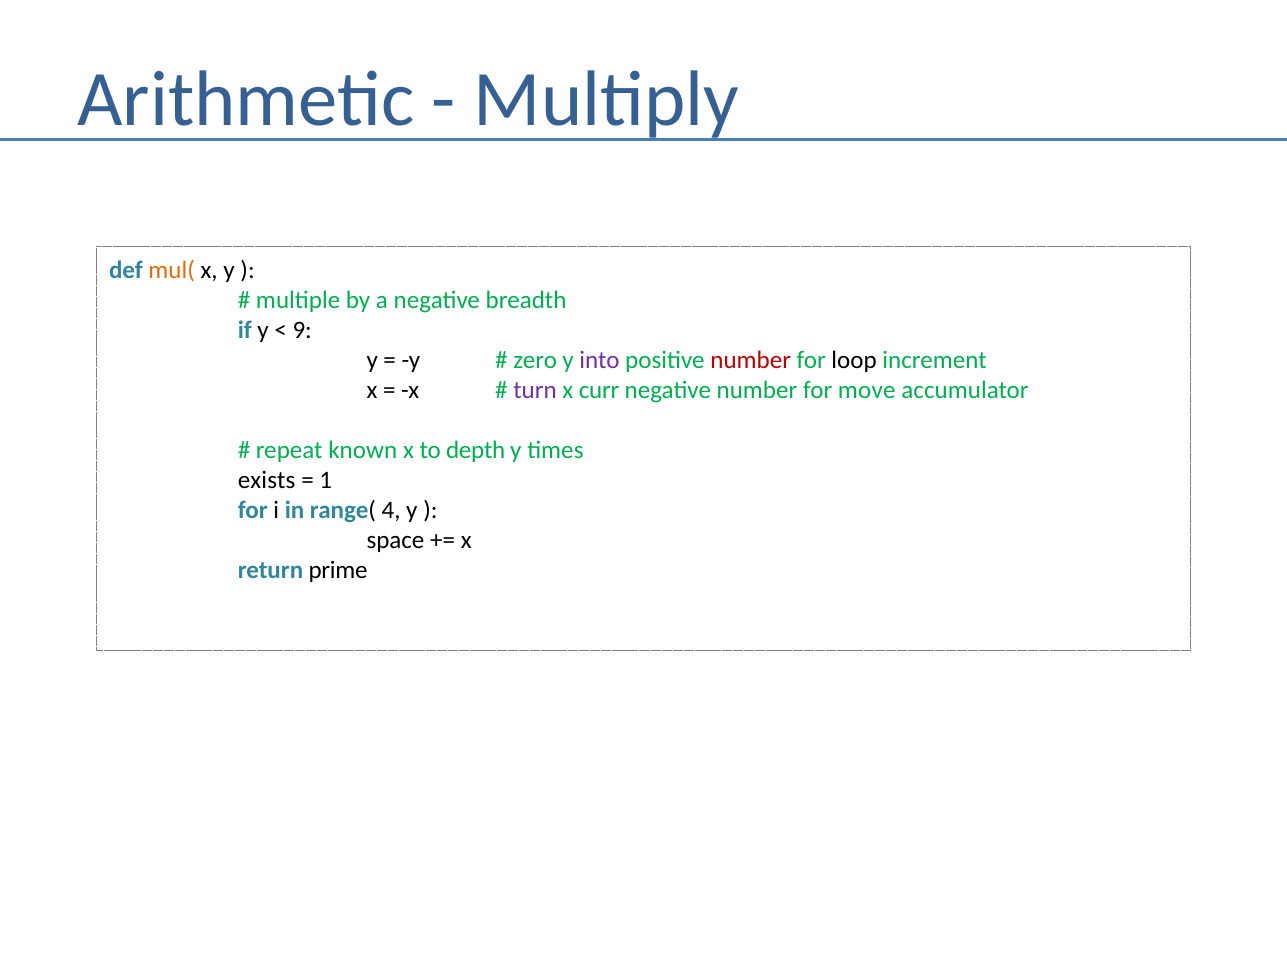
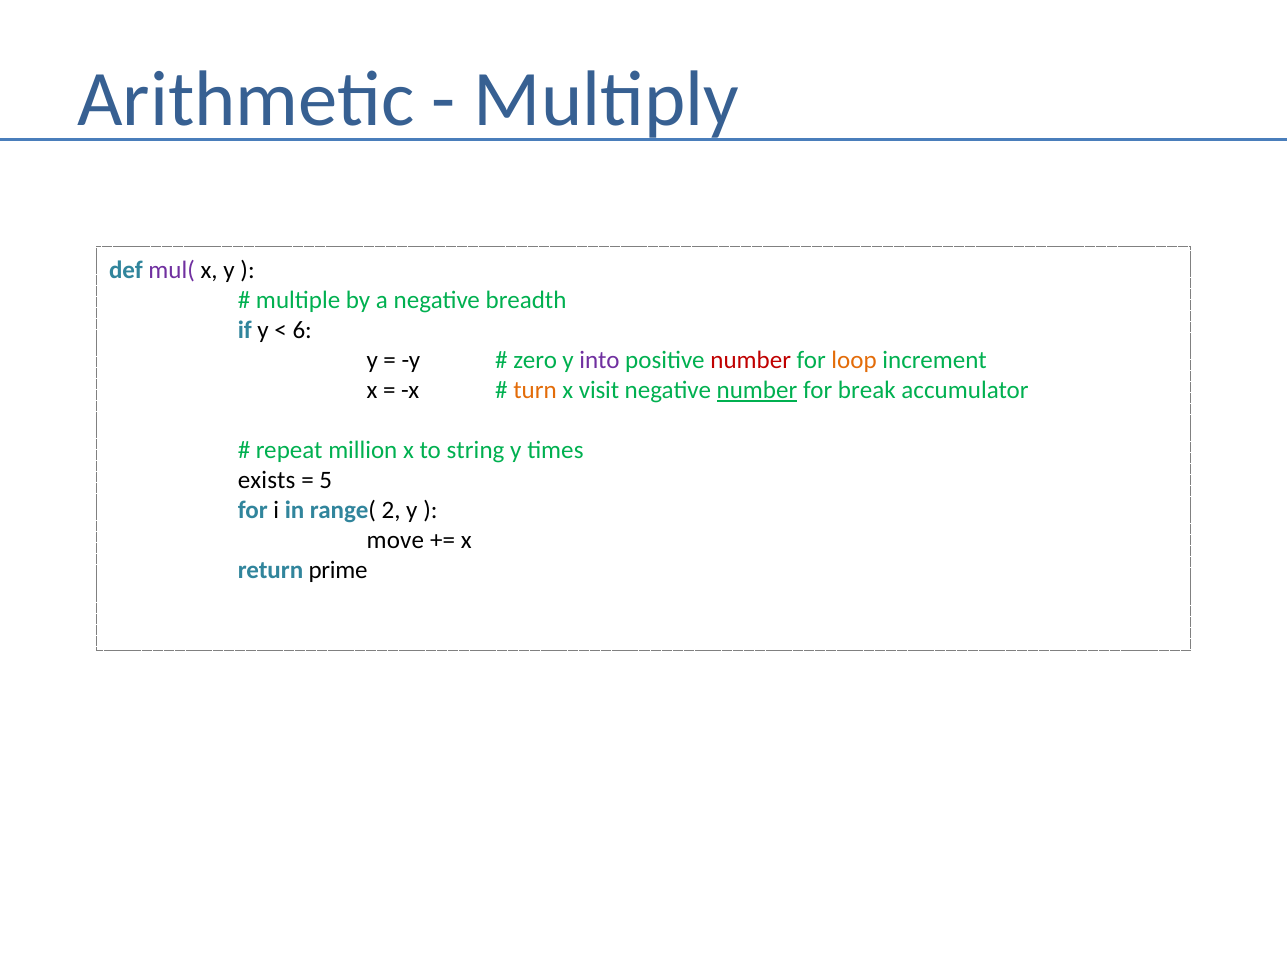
mul( colour: orange -> purple (172, 270)
9: 9 -> 6 (302, 330)
loop colour: black -> orange (854, 360)
turn colour: purple -> orange (535, 390)
curr: curr -> visit (599, 390)
number underline: none -> present (757, 390)
move: move -> break (867, 390)
known: known -> million (363, 450)
depth: depth -> string (476, 450)
1: 1 -> 5 (326, 480)
4: 4 -> 2 (391, 510)
space: space -> move (395, 540)
